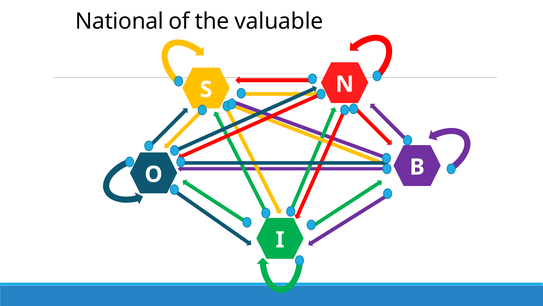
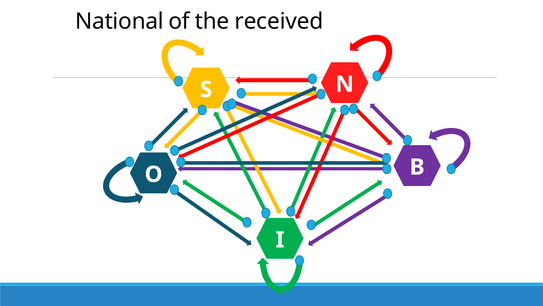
valuable: valuable -> received (279, 21)
